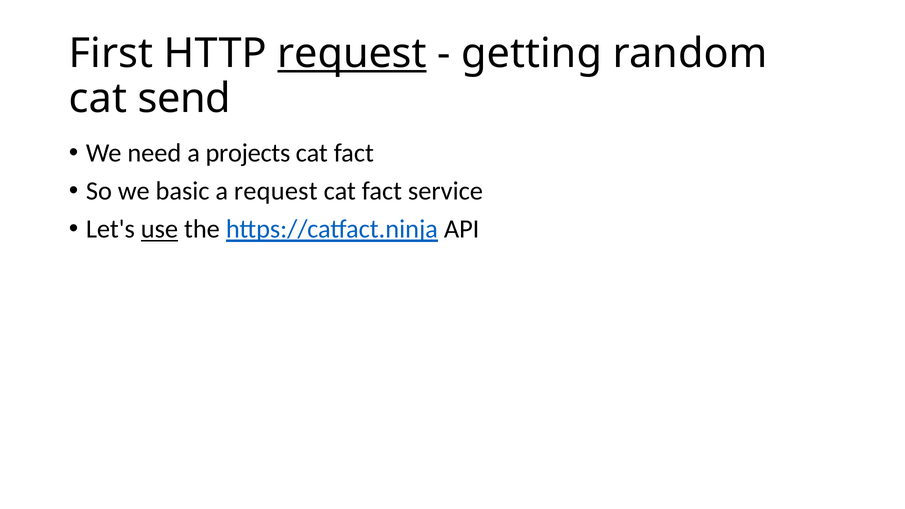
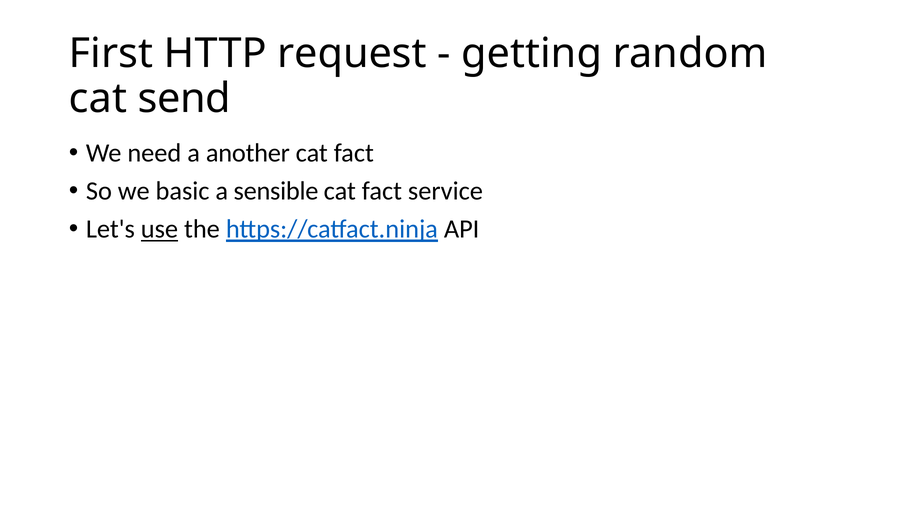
request underline: present -> none (352, 54)
projects: projects -> another (248, 153)
a request: request -> sensible (276, 191)
